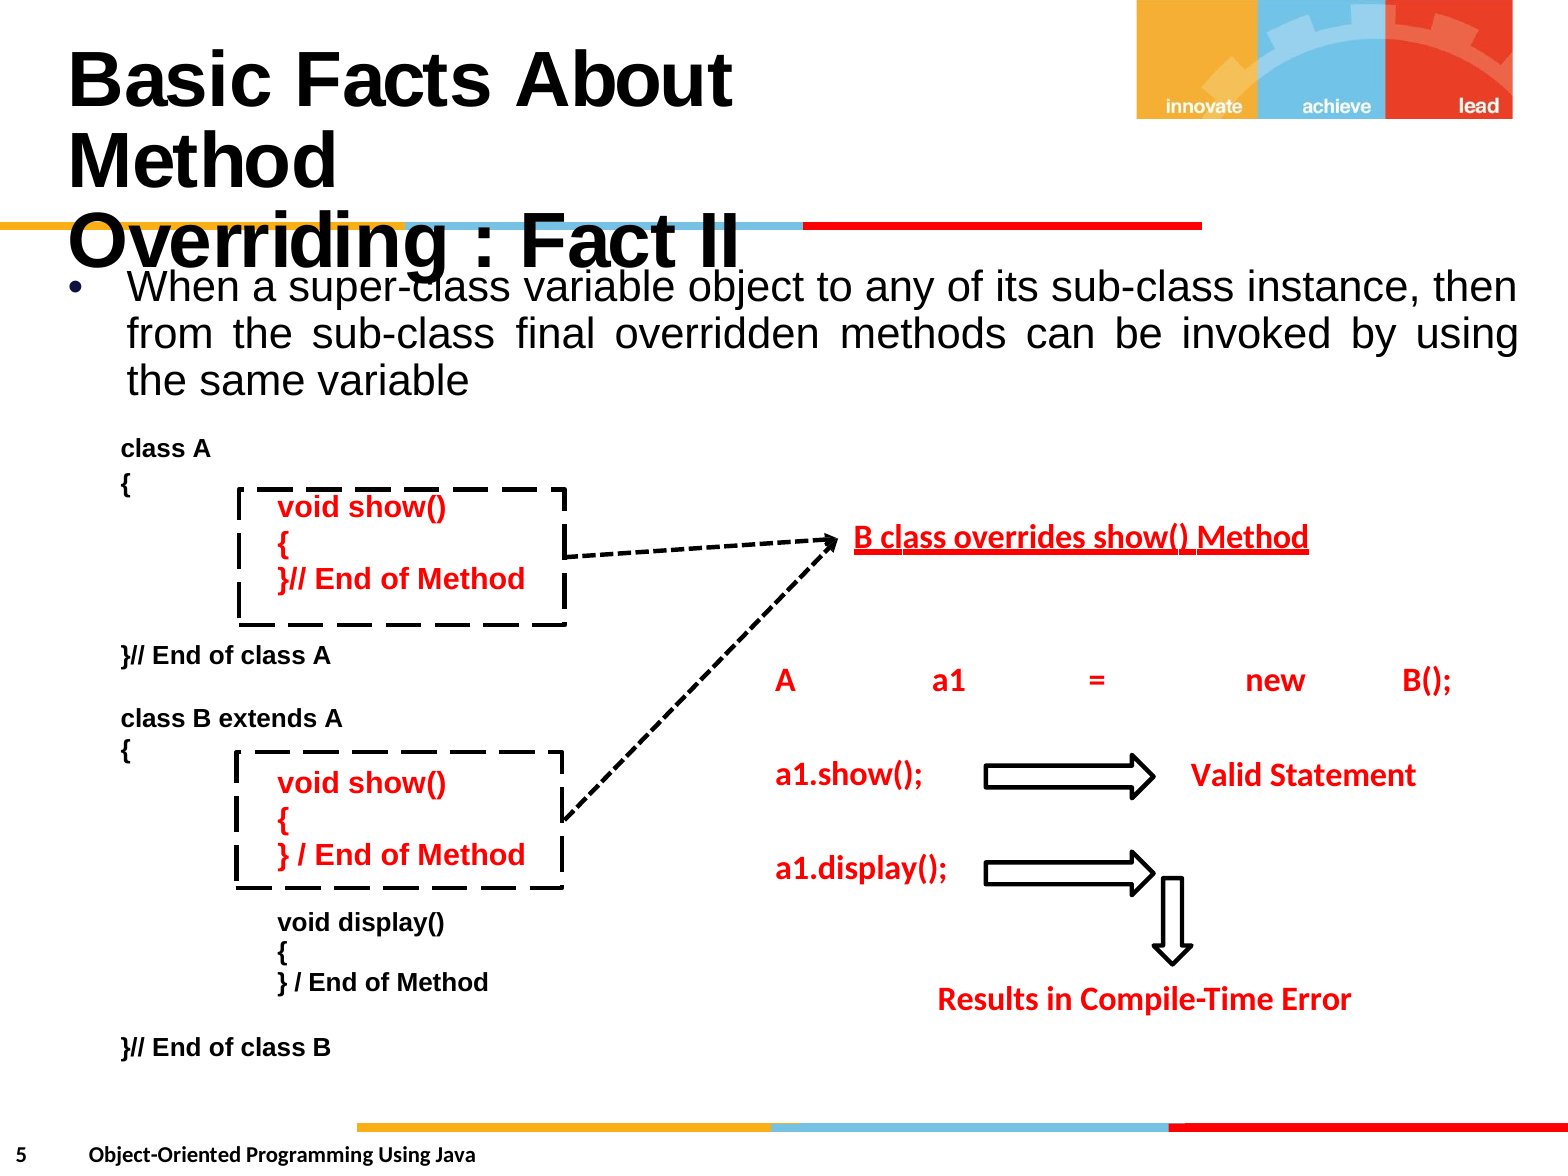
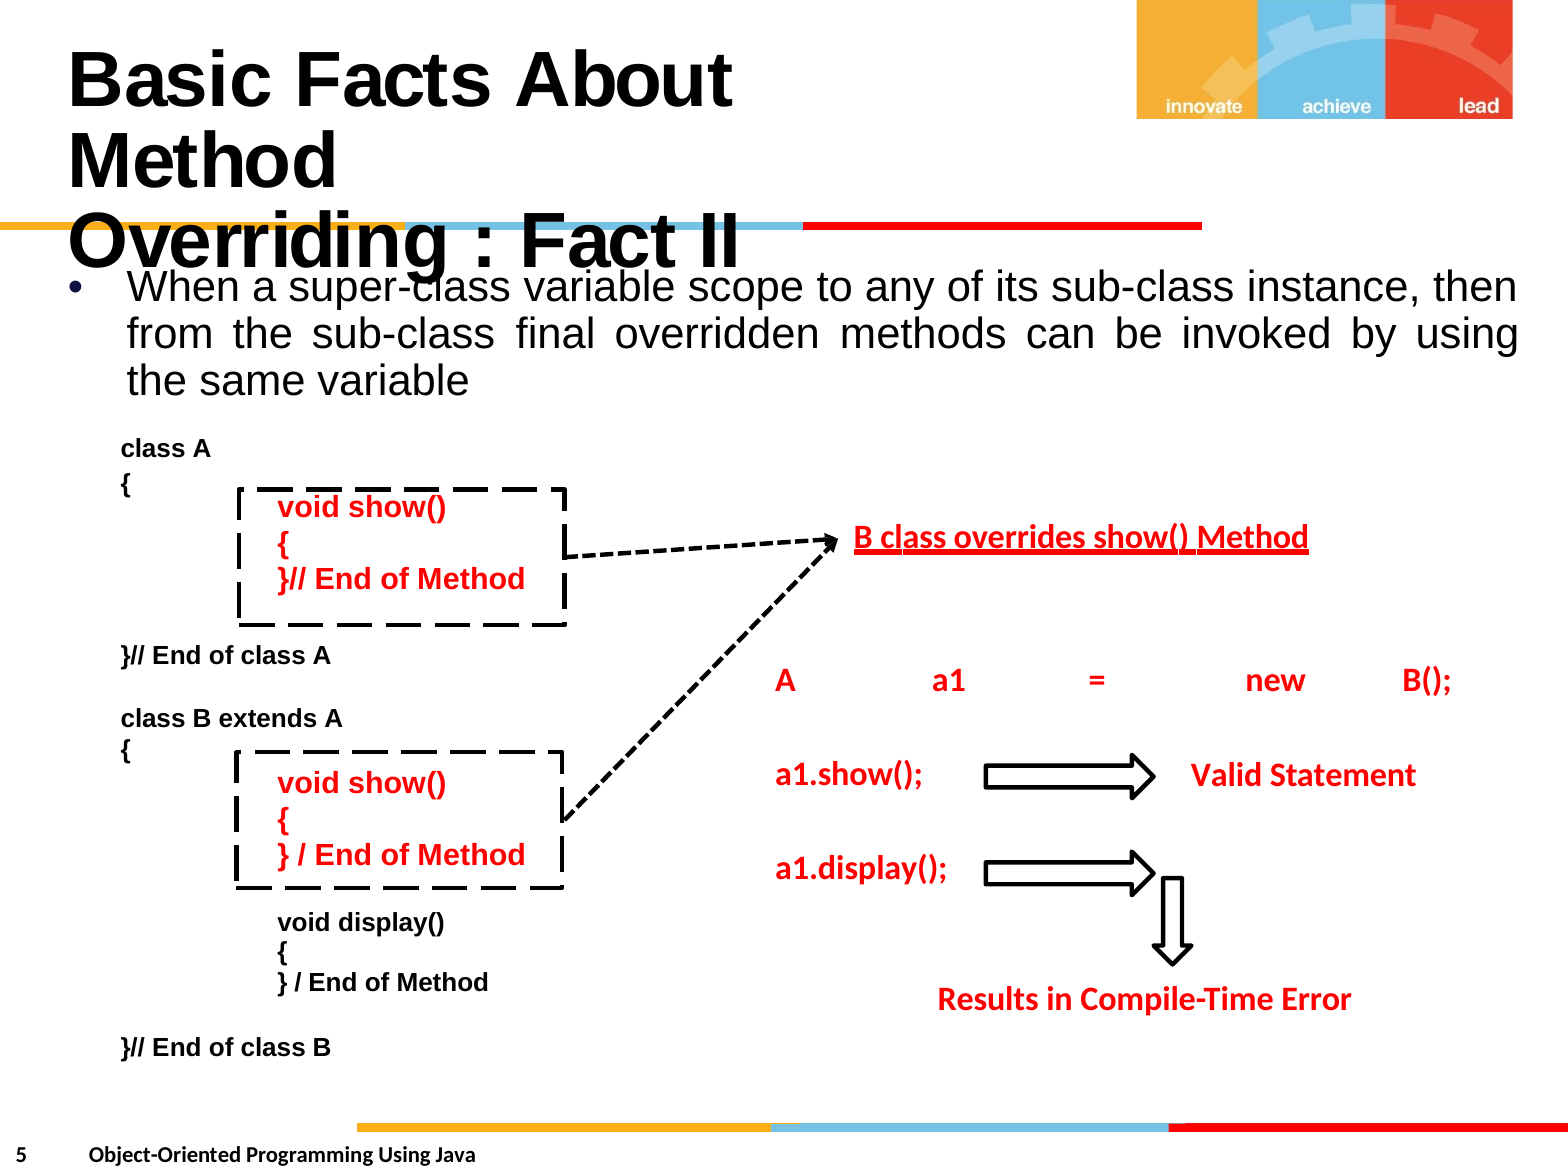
object: object -> scope (746, 287)
